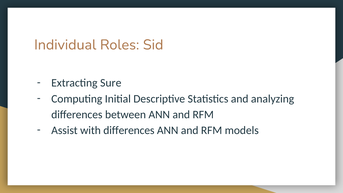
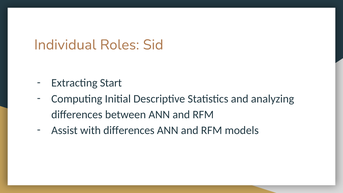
Sure: Sure -> Start (111, 83)
